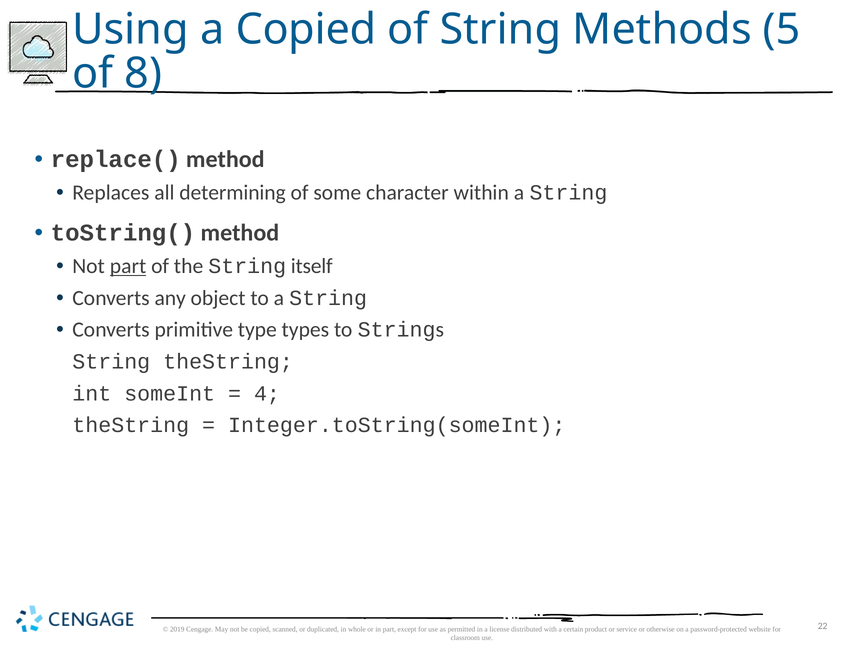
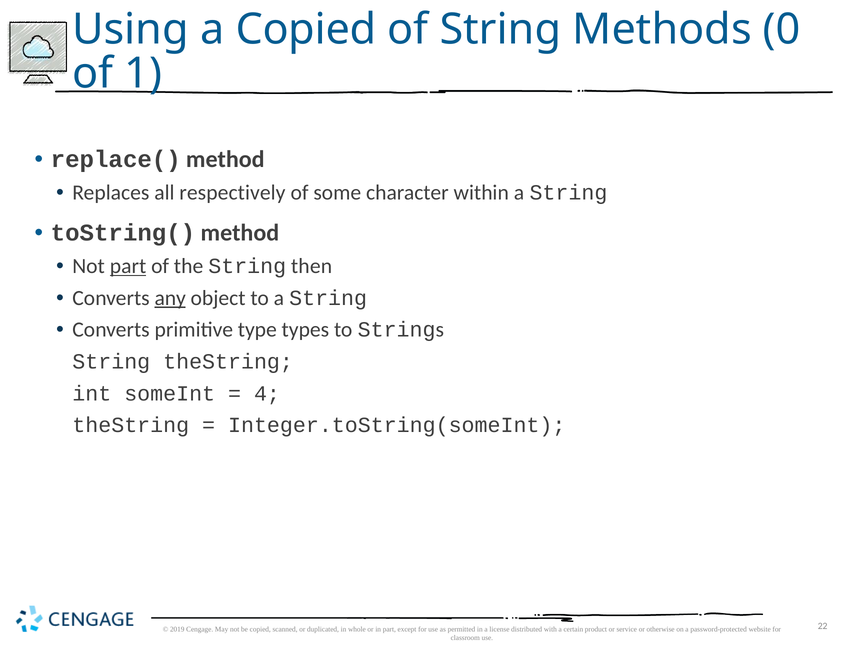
5: 5 -> 0 (782, 29)
8: 8 -> 1 (143, 73)
determining: determining -> respectively (232, 193)
itself: itself -> then (312, 266)
any underline: none -> present (170, 298)
